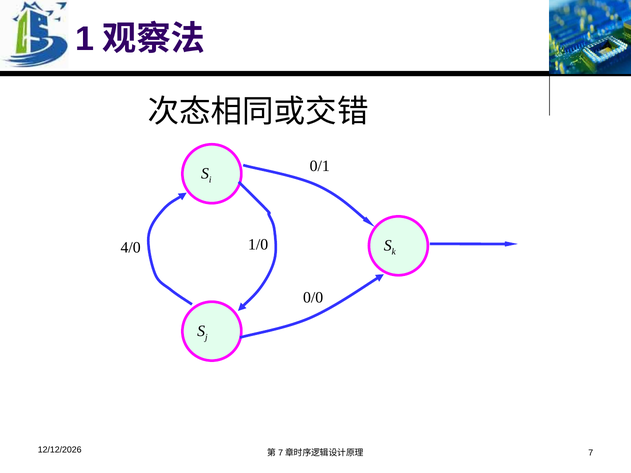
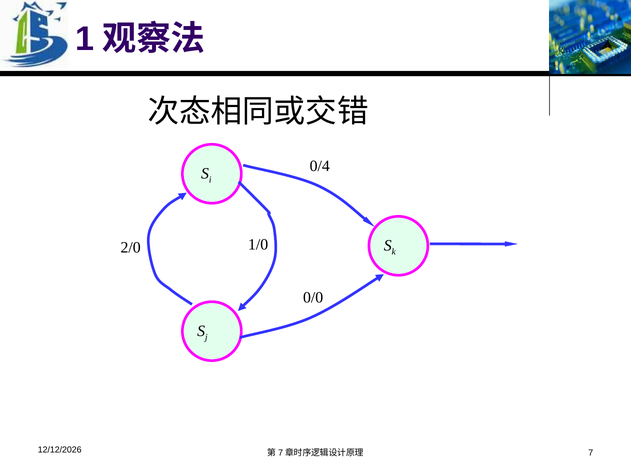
0/1: 0/1 -> 0/4 (320, 166)
4/0: 4/0 -> 2/0 (131, 248)
